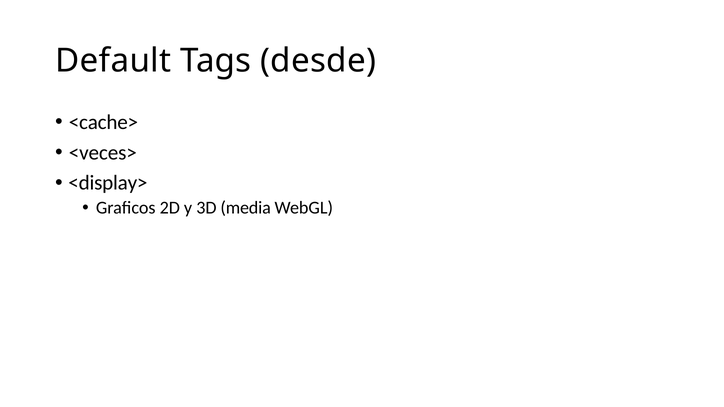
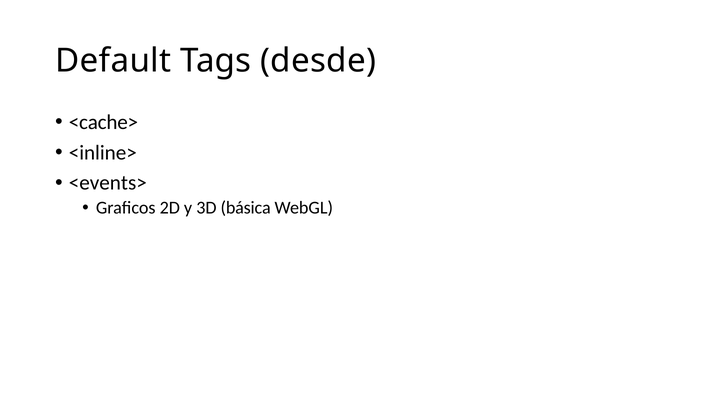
<veces>: <veces> -> <inline> (103, 153)
<display>: <display> -> <events> (108, 183)
media: media -> básica (246, 208)
